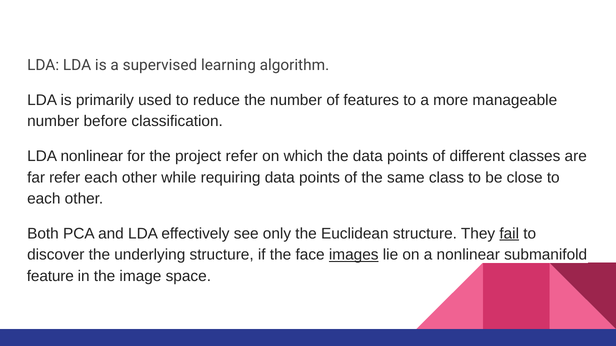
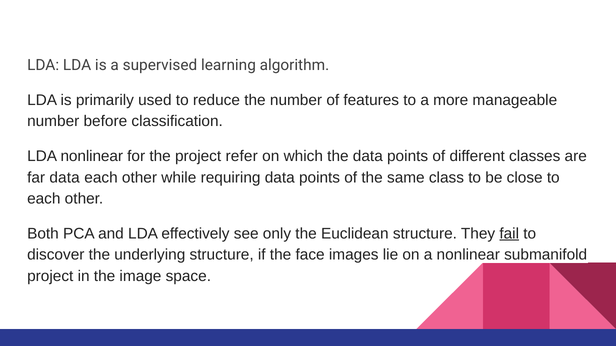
far refer: refer -> data (65, 178)
images underline: present -> none (354, 255)
feature: feature -> project (50, 276)
